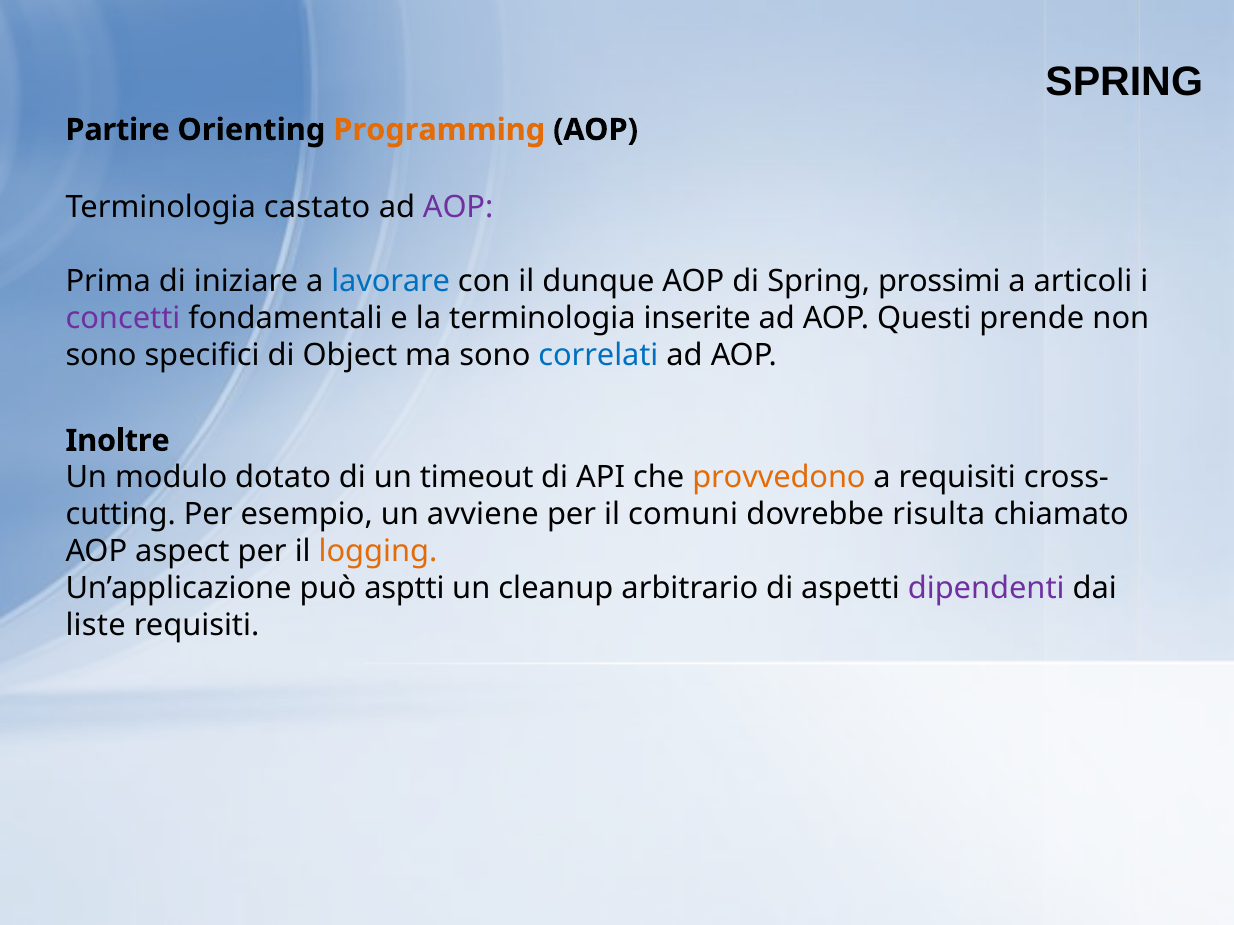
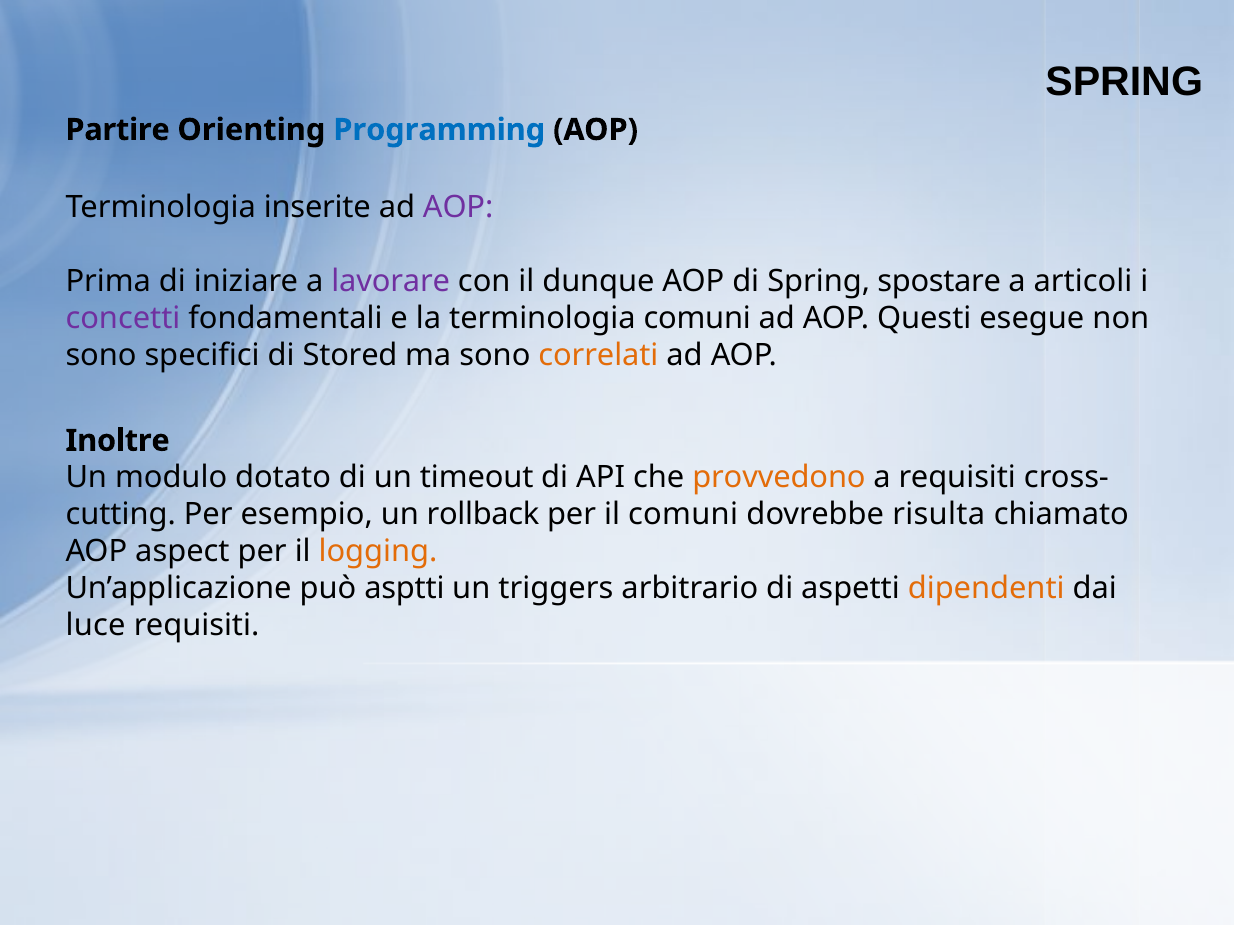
Programming colour: orange -> blue (439, 130)
castato: castato -> inserite (317, 208)
lavorare colour: blue -> purple (391, 282)
prossimi: prossimi -> spostare (939, 282)
terminologia inserite: inserite -> comuni (697, 319)
prende: prende -> esegue (1032, 319)
Object: Object -> Stored (350, 356)
correlati colour: blue -> orange (598, 356)
avviene: avviene -> rollback (483, 515)
cleanup: cleanup -> triggers (556, 589)
dipendenti colour: purple -> orange (986, 589)
liste: liste -> luce (96, 626)
